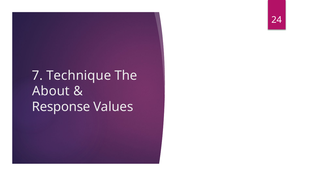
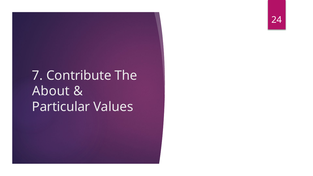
Technique: Technique -> Contribute (79, 75)
Response: Response -> Particular (61, 107)
